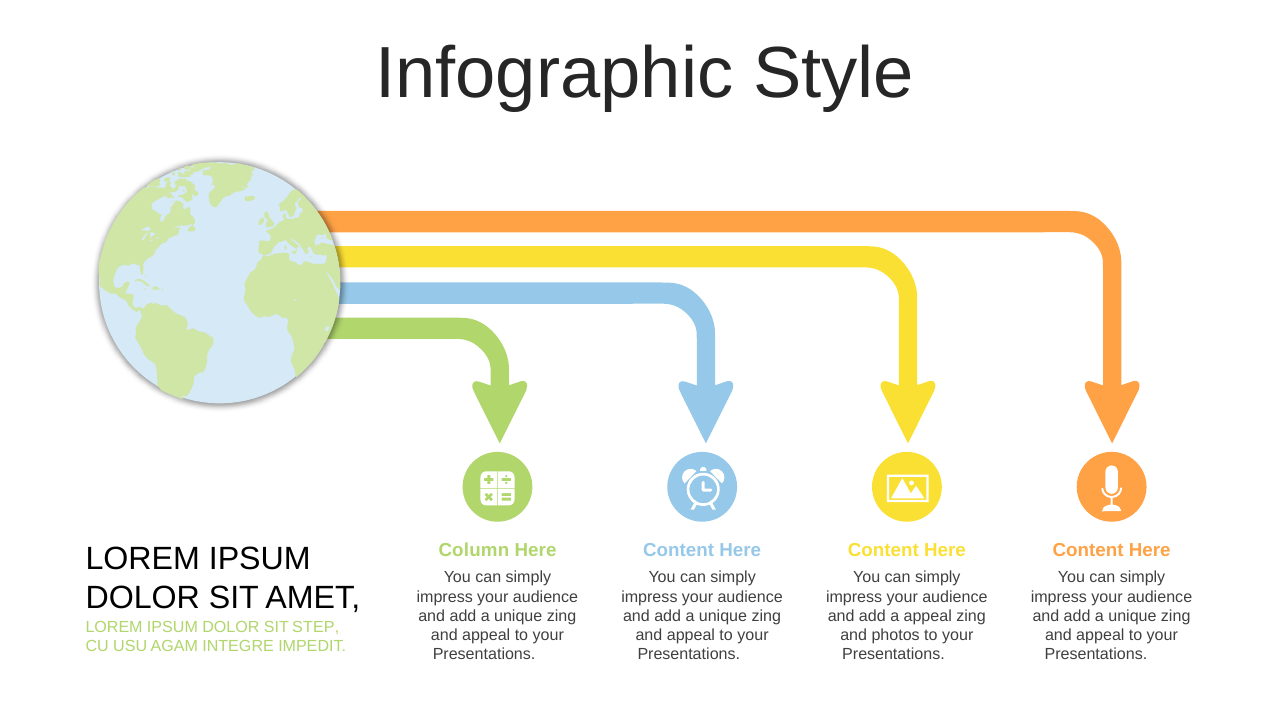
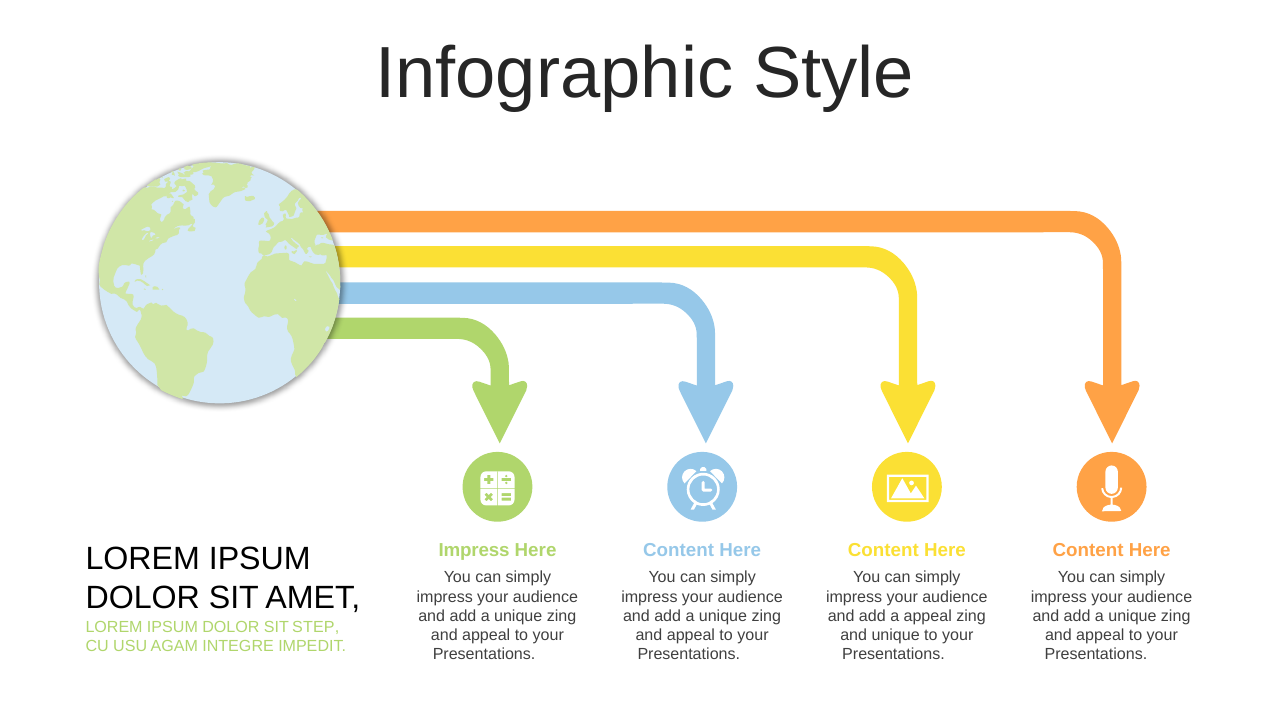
Column: Column -> Impress (474, 550)
and photos: photos -> unique (896, 635)
